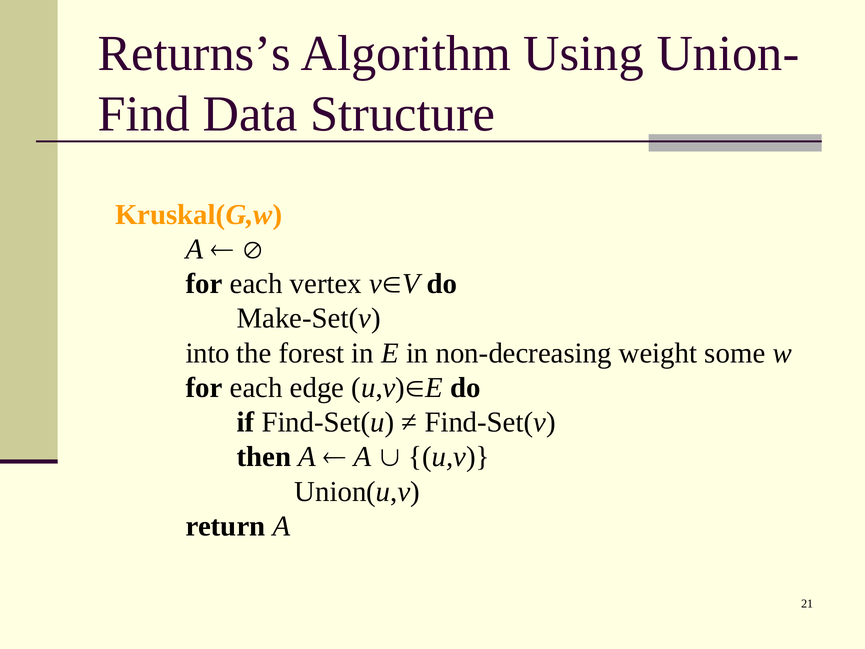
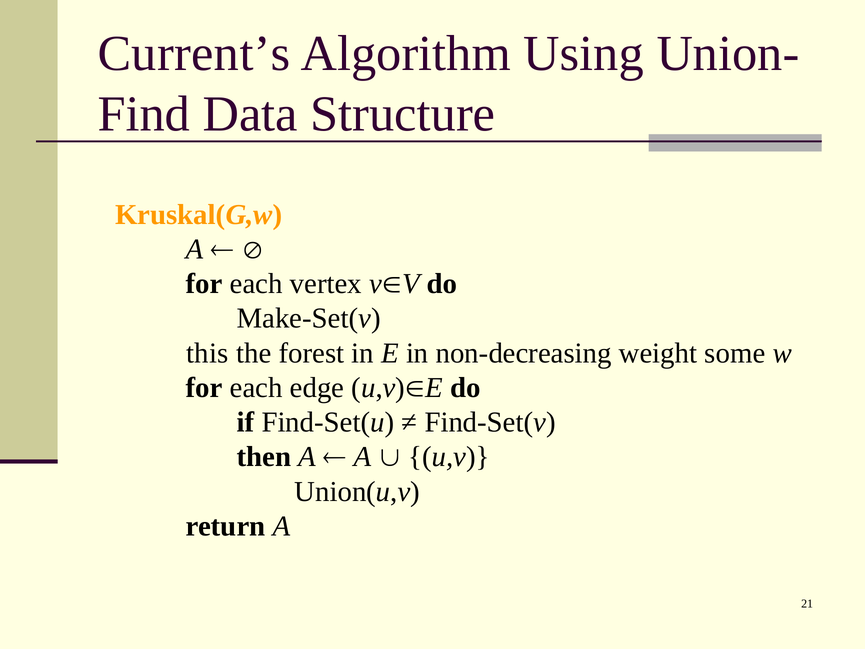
Returns’s: Returns’s -> Current’s (194, 54)
into: into -> this (207, 353)
